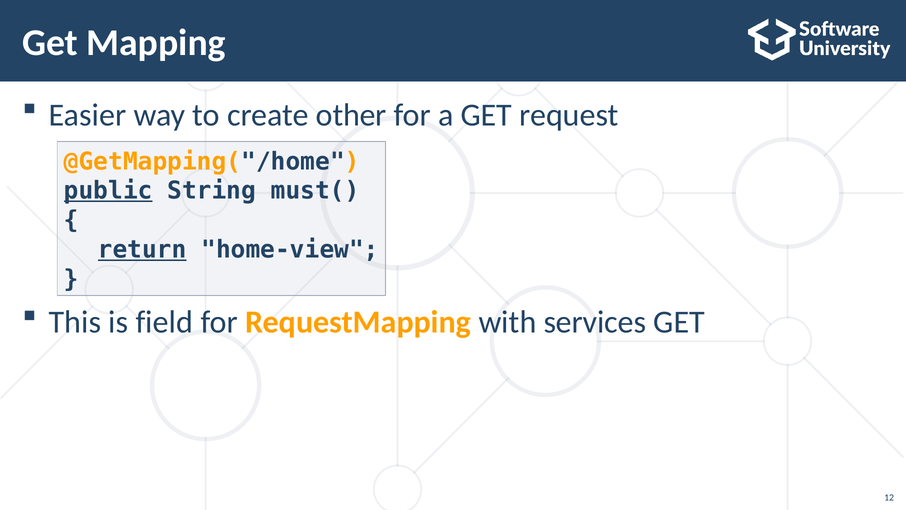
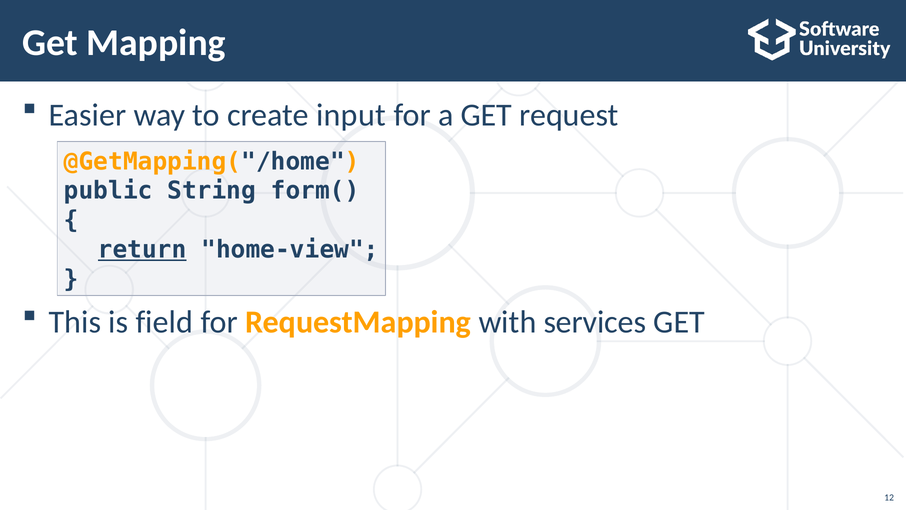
other: other -> input (351, 115)
public underline: present -> none (108, 191)
must(: must( -> form( (315, 191)
